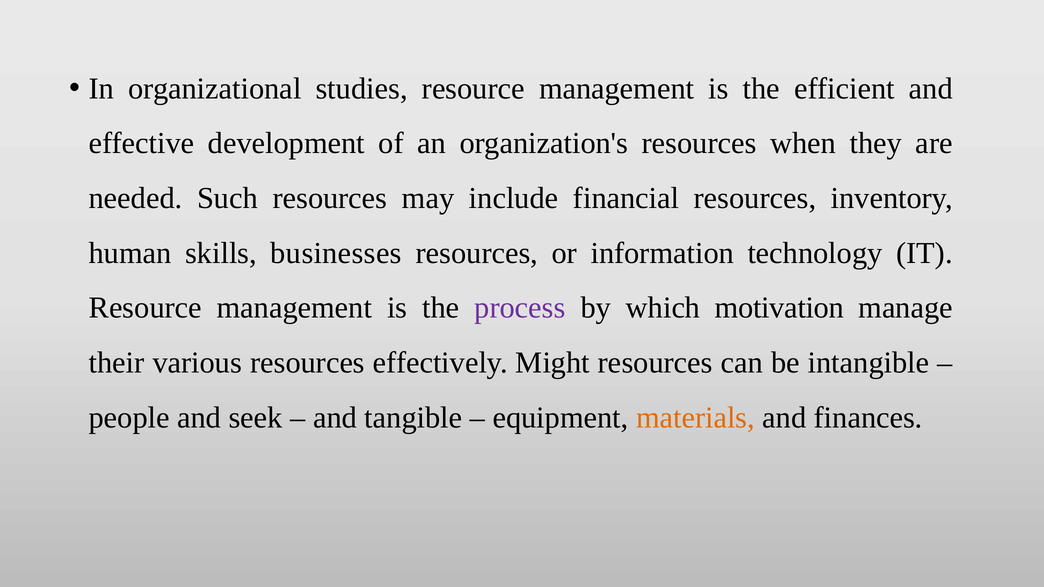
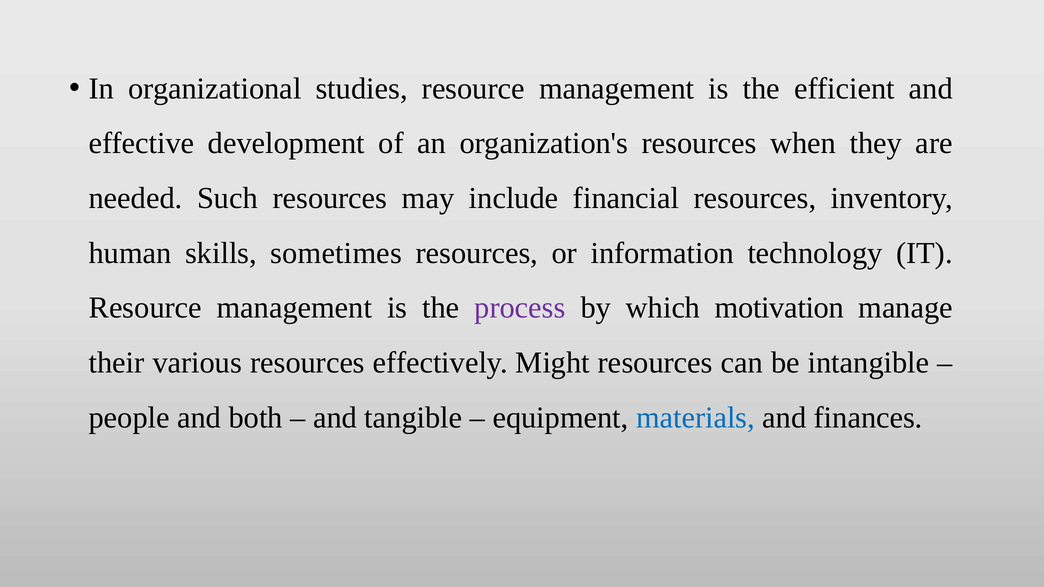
businesses: businesses -> sometimes (336, 253)
seek: seek -> both (256, 418)
materials colour: orange -> blue (695, 418)
